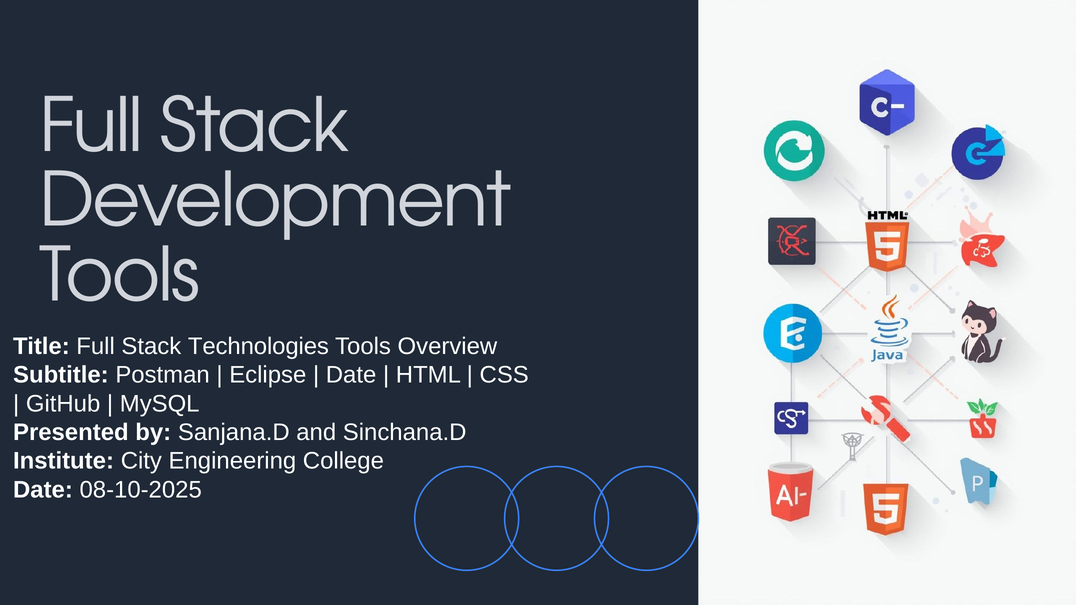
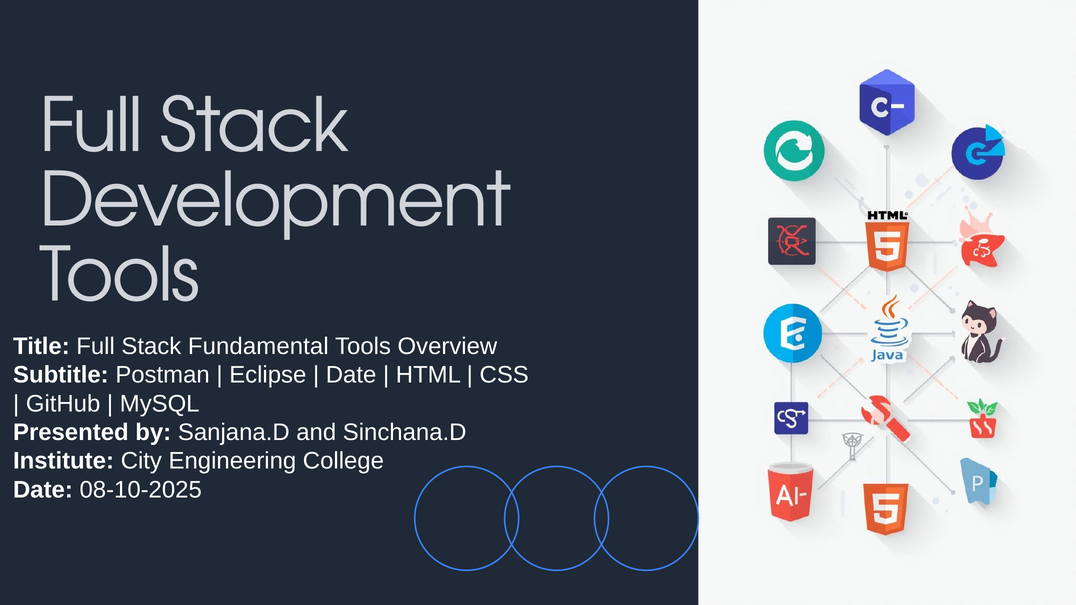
Technologies: Technologies -> Fundamental (258, 346)
